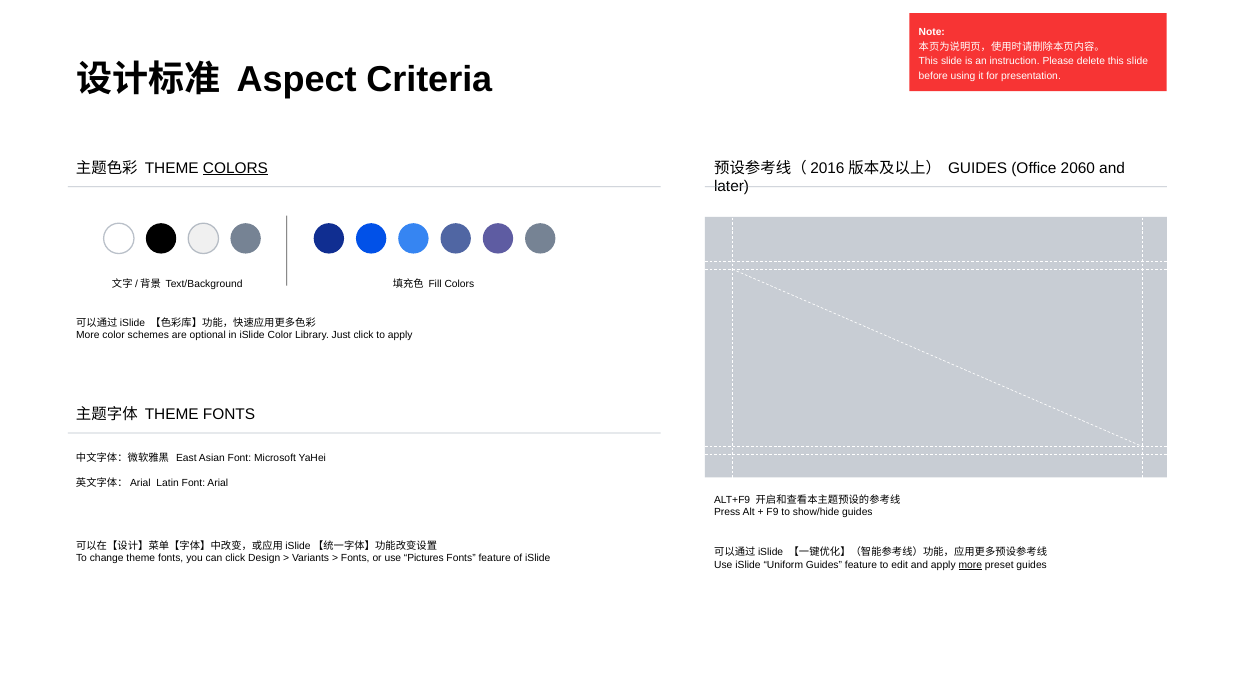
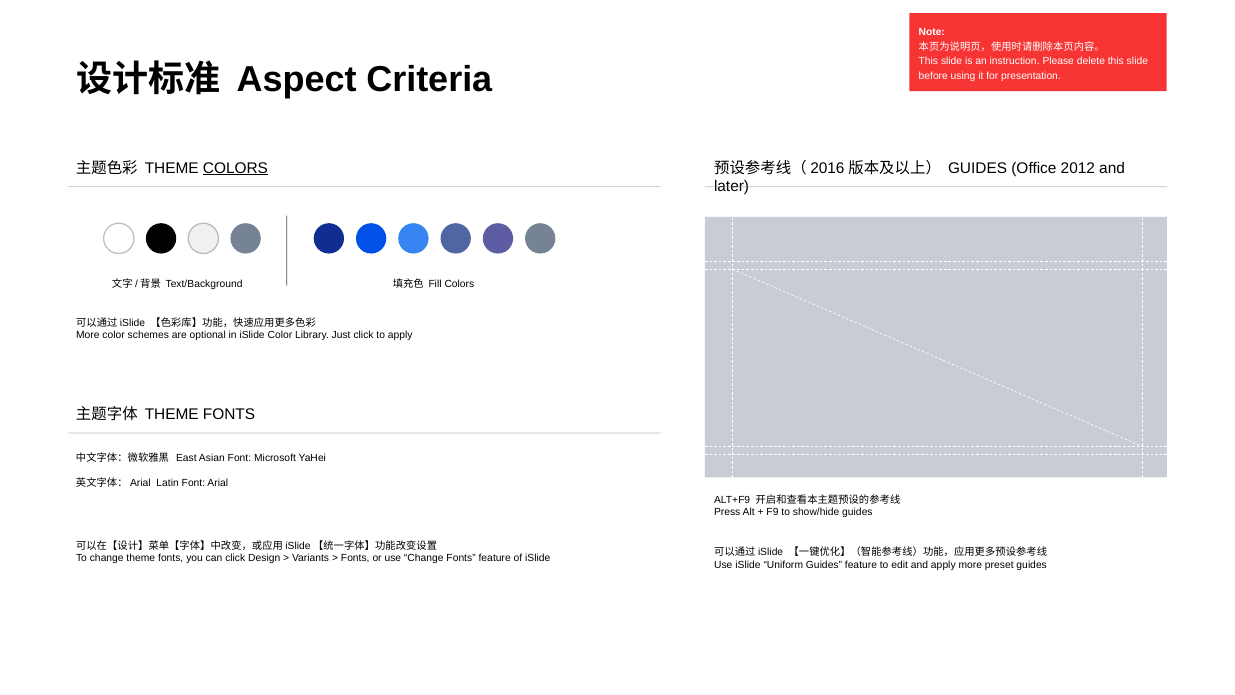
2060: 2060 -> 2012 (1078, 168)
use Pictures: Pictures -> Change (424, 558)
more underline: present -> none (970, 564)
